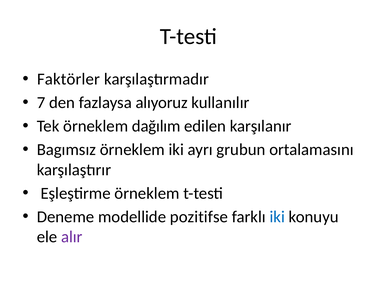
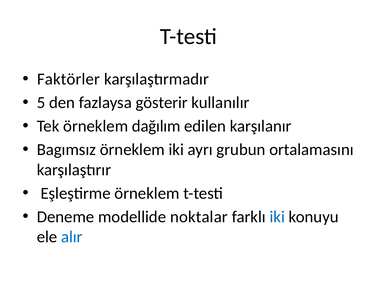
7: 7 -> 5 (41, 103)
alıyoruz: alıyoruz -> gösterir (162, 103)
pozitifse: pozitifse -> noktalar (199, 217)
alır colour: purple -> blue (72, 237)
